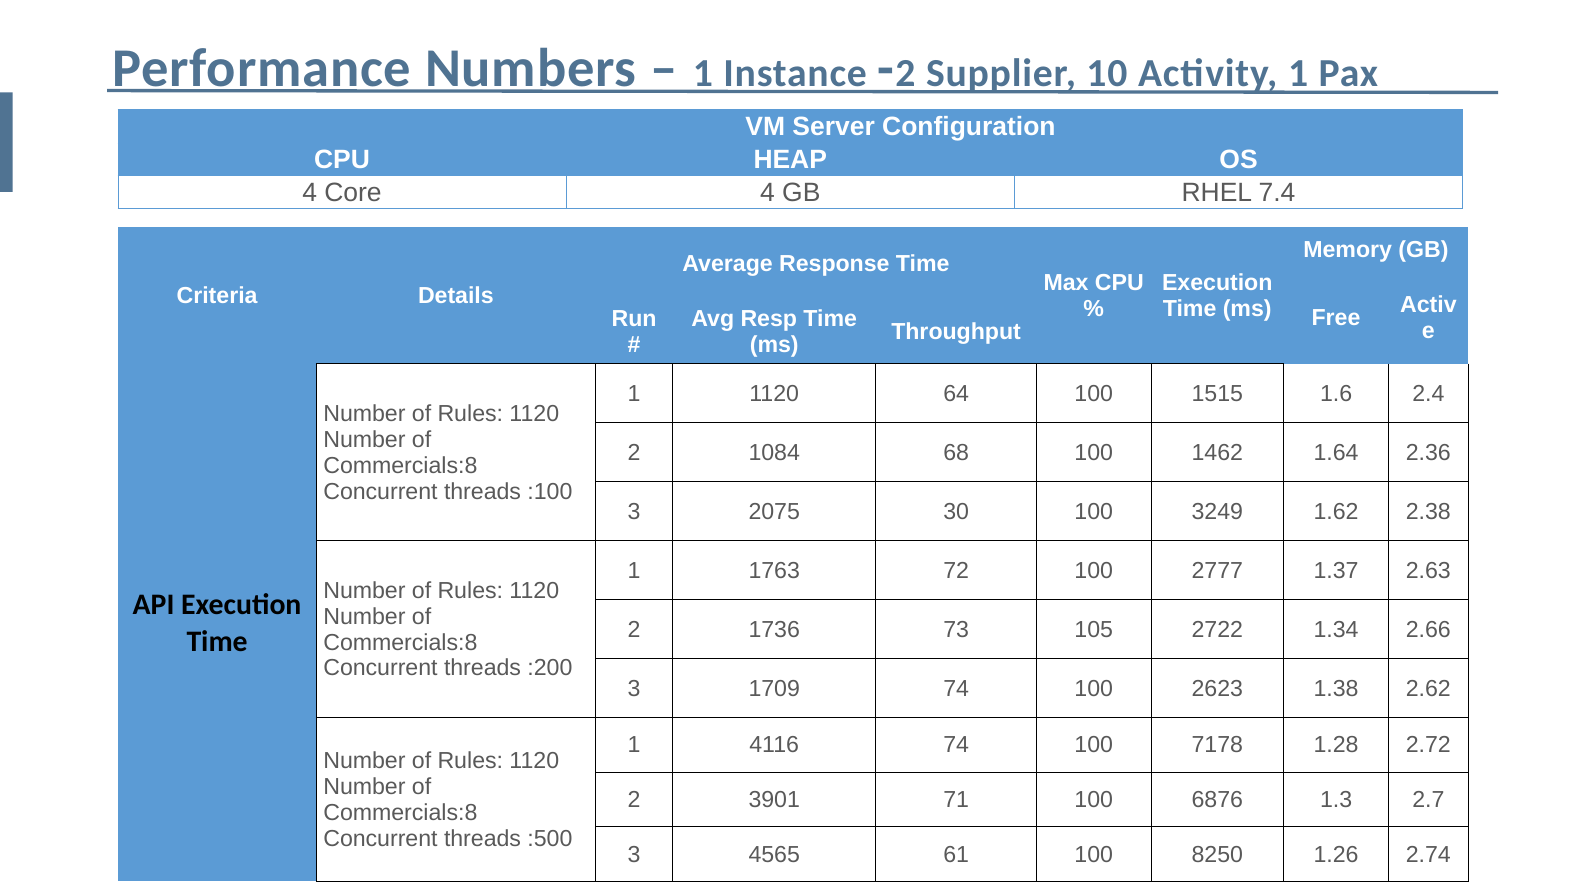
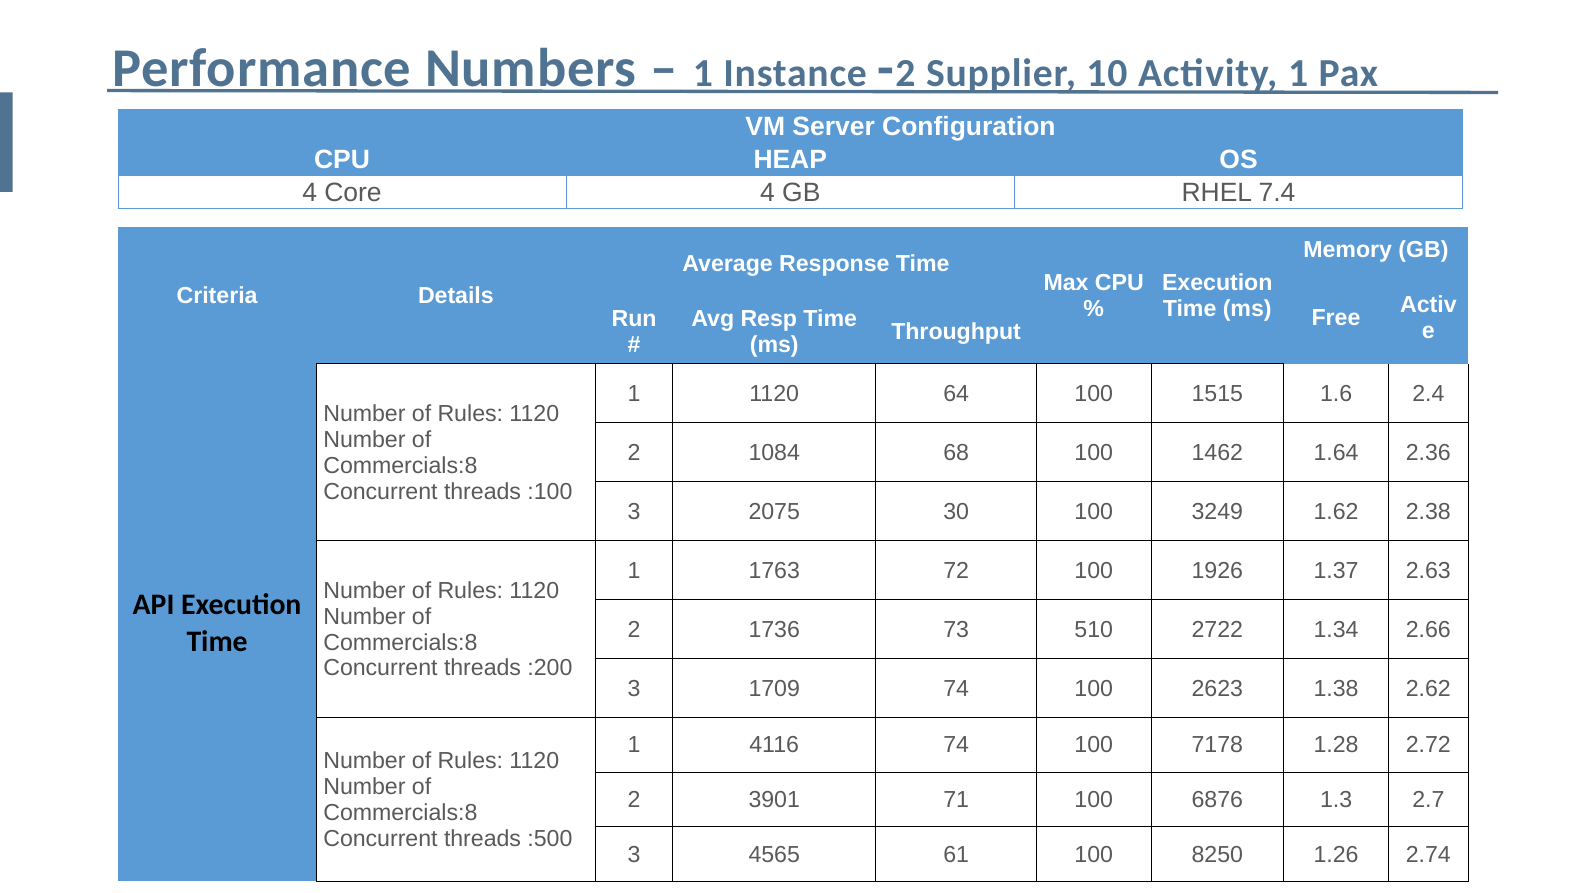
2777: 2777 -> 1926 (1217, 571)
105: 105 -> 510 (1094, 630)
